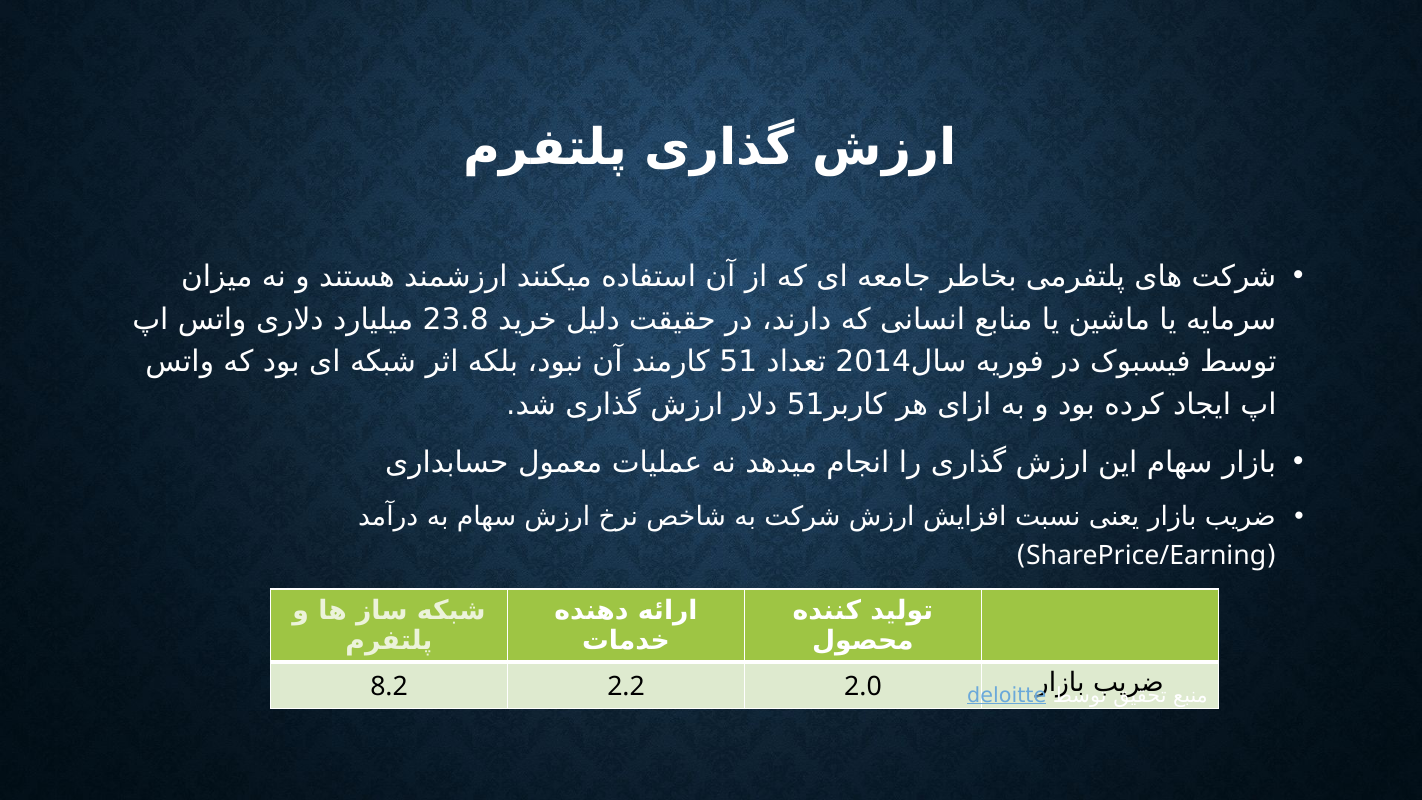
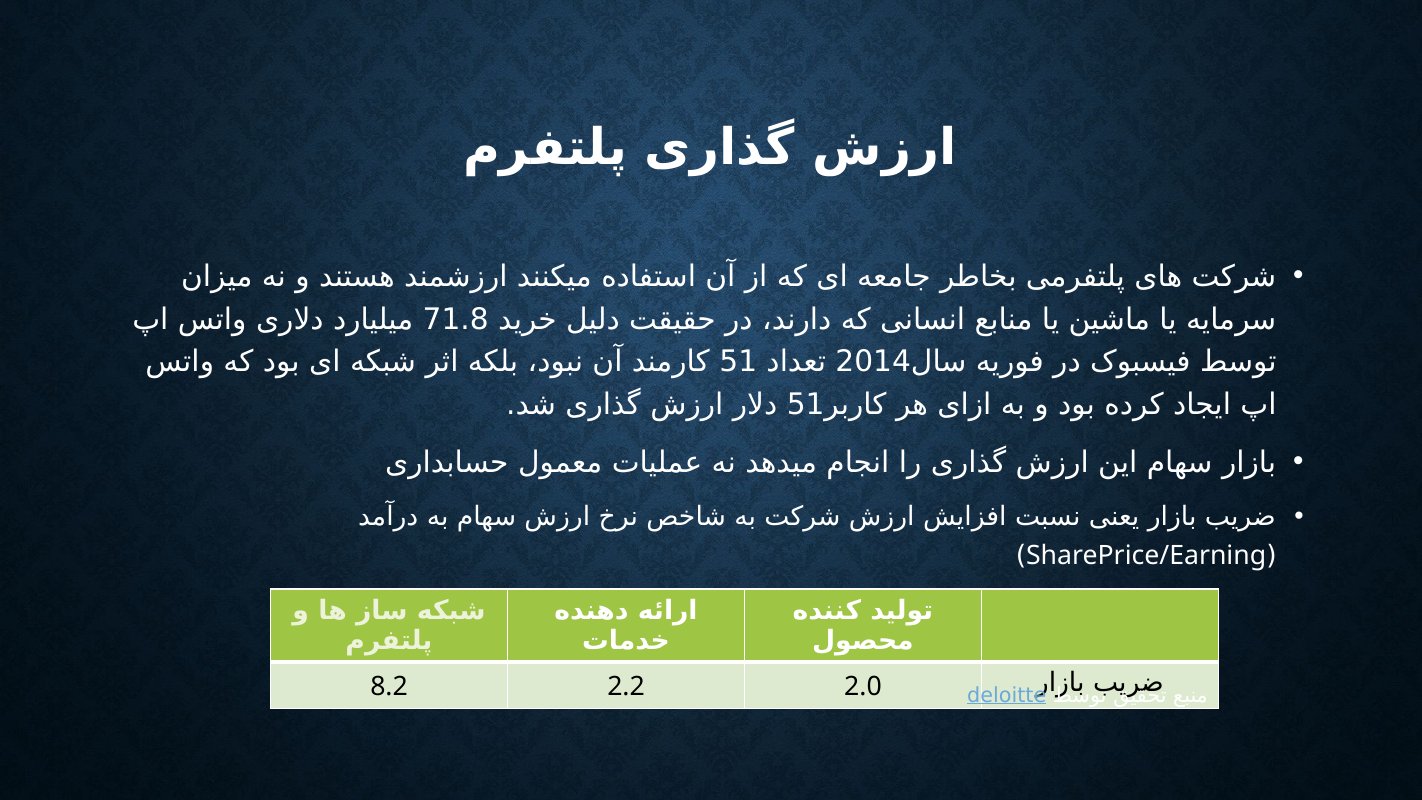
23.8: 23.8 -> 71.8 (456, 319)
